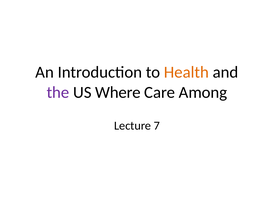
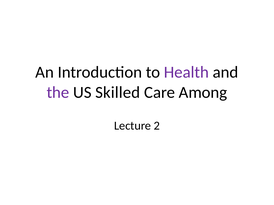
Health colour: orange -> purple (186, 72)
Where: Where -> Skilled (118, 93)
7: 7 -> 2 (157, 126)
